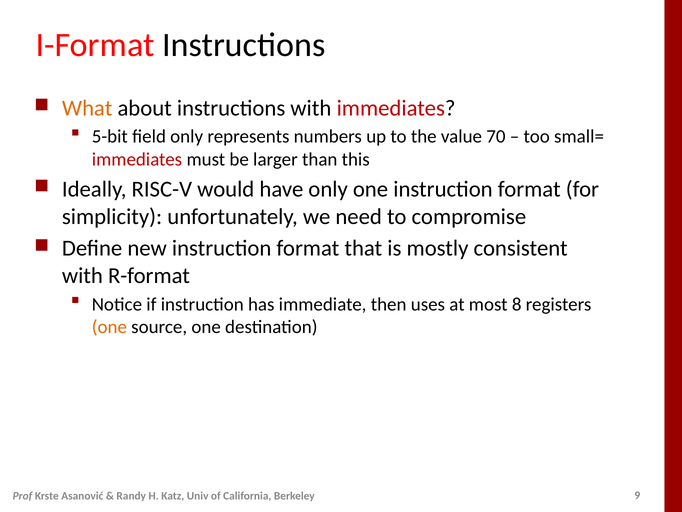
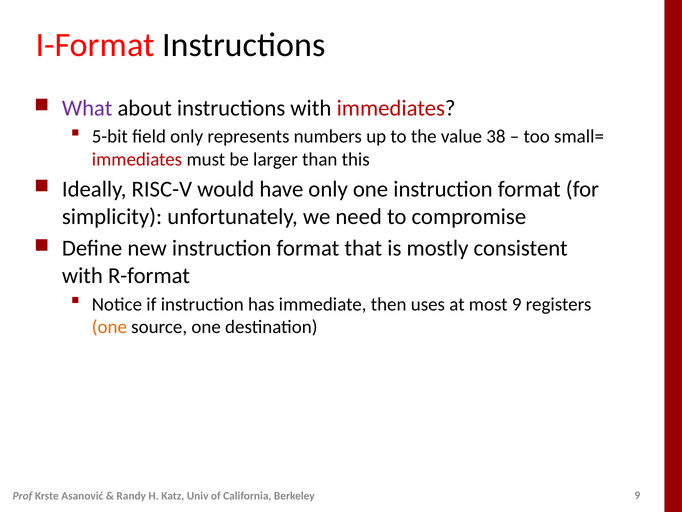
What colour: orange -> purple (87, 108)
70: 70 -> 38 (496, 136)
most 8: 8 -> 9 (517, 304)
